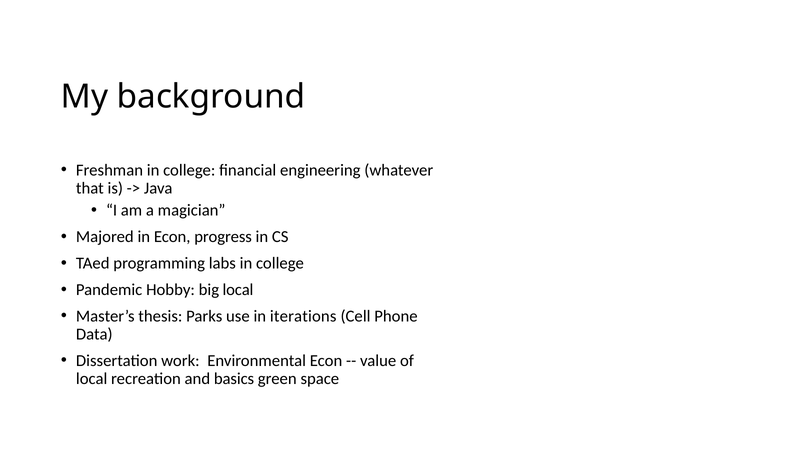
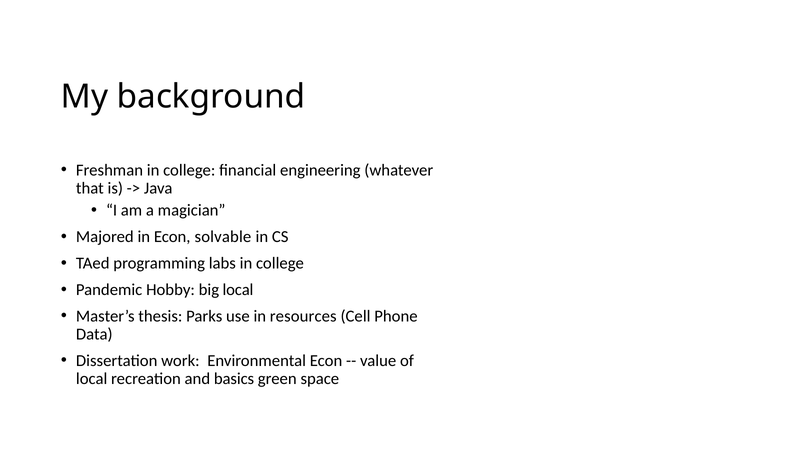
progress: progress -> solvable (223, 237)
iterations: iterations -> resources (303, 316)
